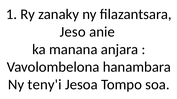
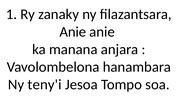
Jeso: Jeso -> Anie (73, 32)
